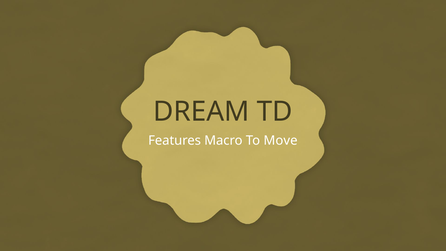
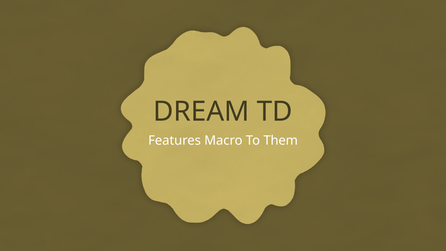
Move: Move -> Them (281, 140)
